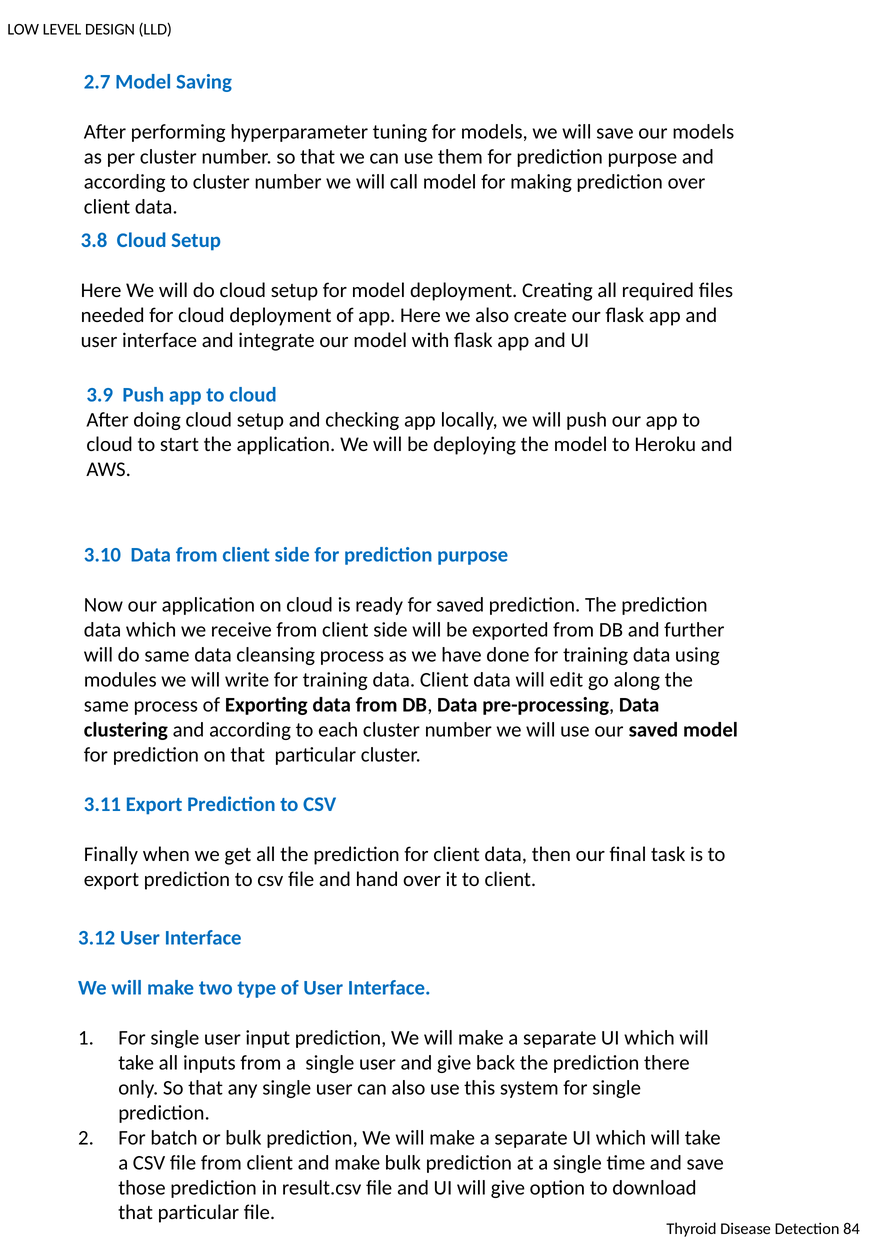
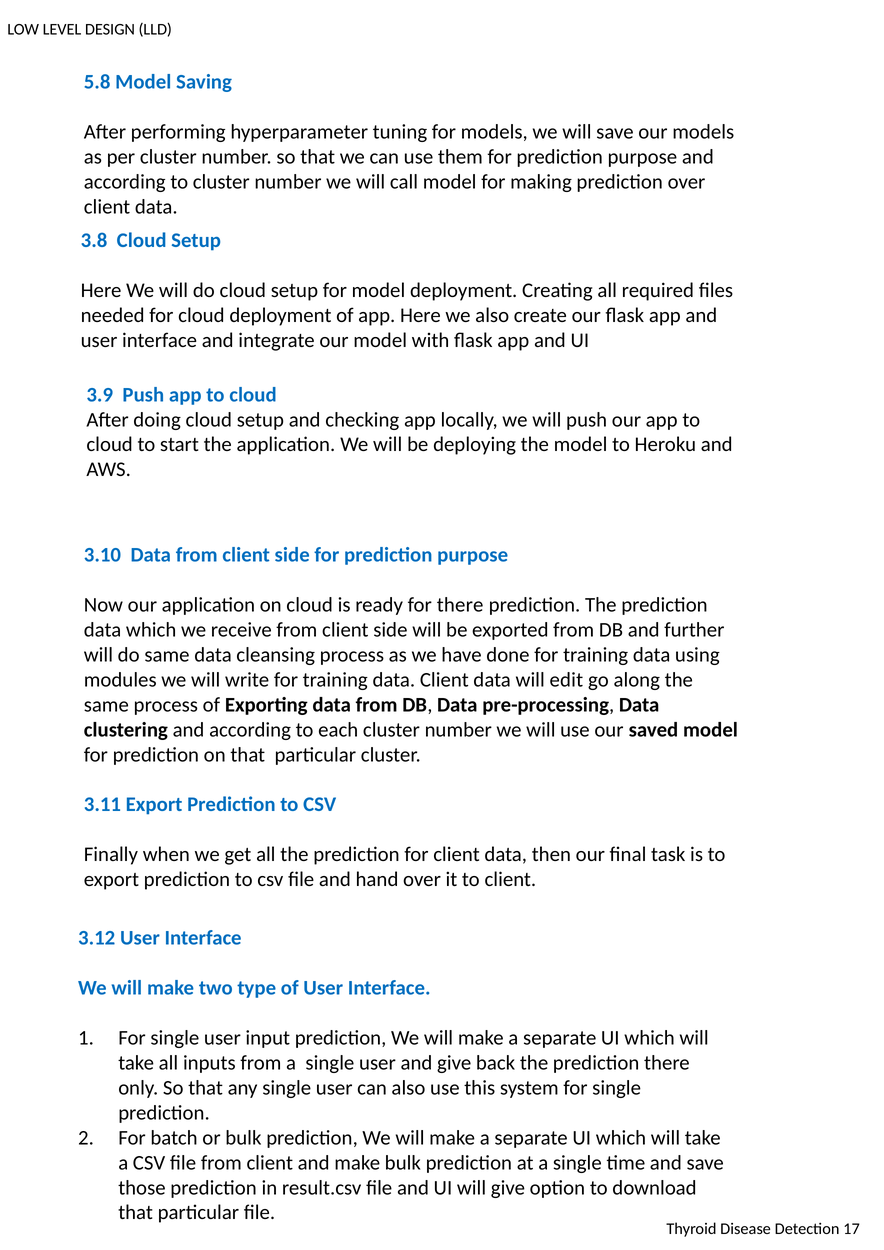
2.7: 2.7 -> 5.8 (97, 82)
for saved: saved -> there (460, 605)
84: 84 -> 17 (852, 1230)
